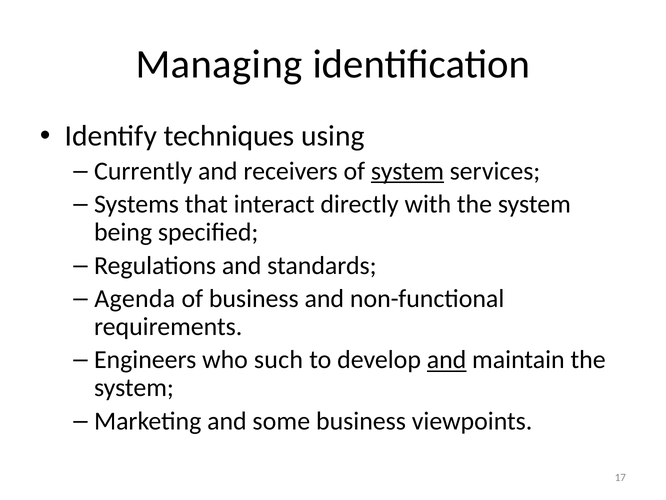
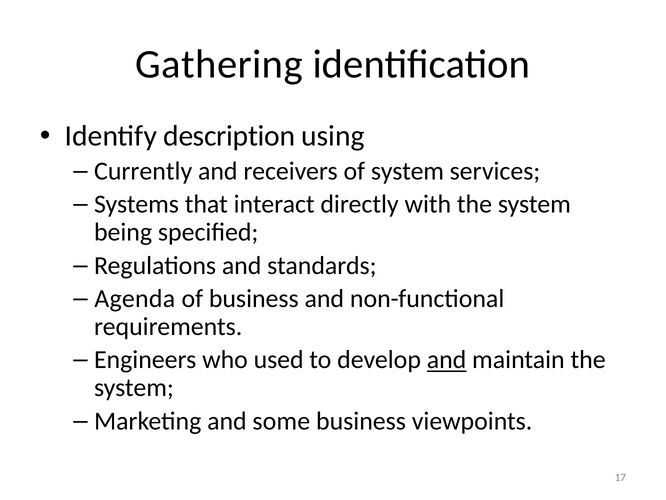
Managing: Managing -> Gathering (219, 64)
techniques: techniques -> description (229, 136)
system underline: present -> none (407, 171)
such: such -> used (279, 360)
